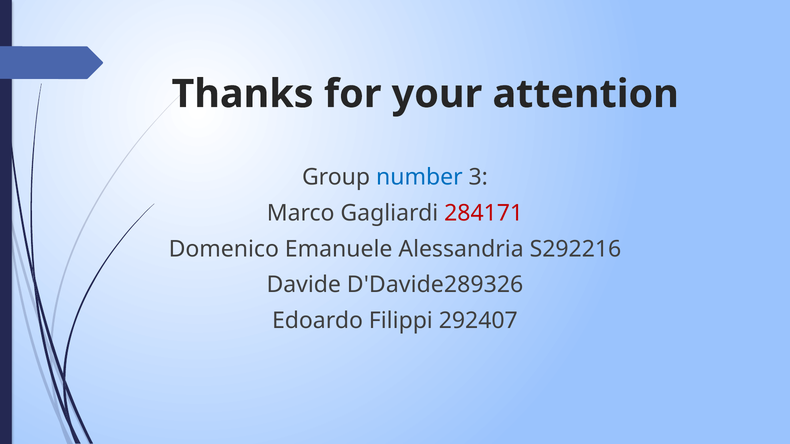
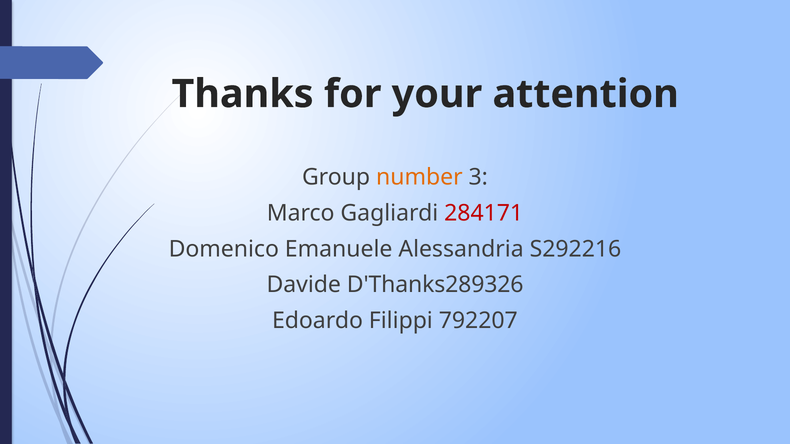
number colour: blue -> orange (419, 178)
D'Davide289326: D'Davide289326 -> D'Thanks289326 (435, 285)
292407: 292407 -> 792207 (478, 321)
